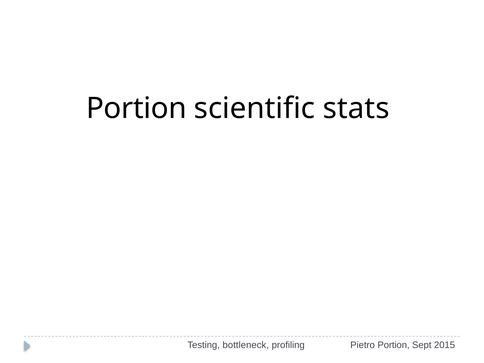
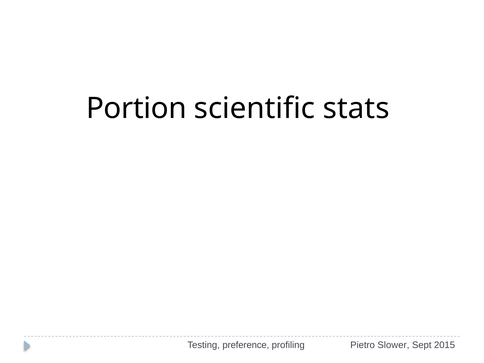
bottleneck: bottleneck -> preference (246, 345)
Pietro Portion: Portion -> Slower (393, 345)
